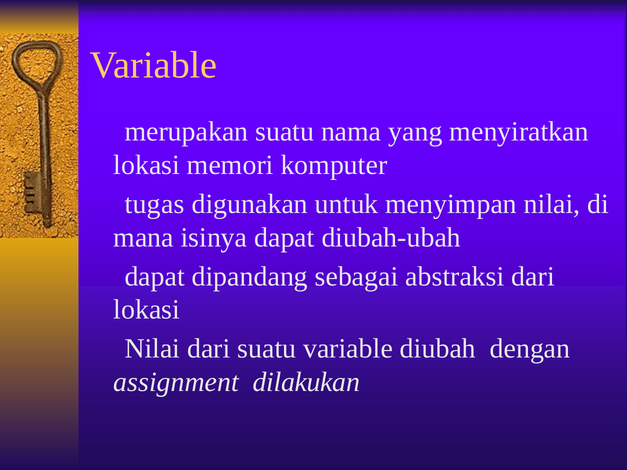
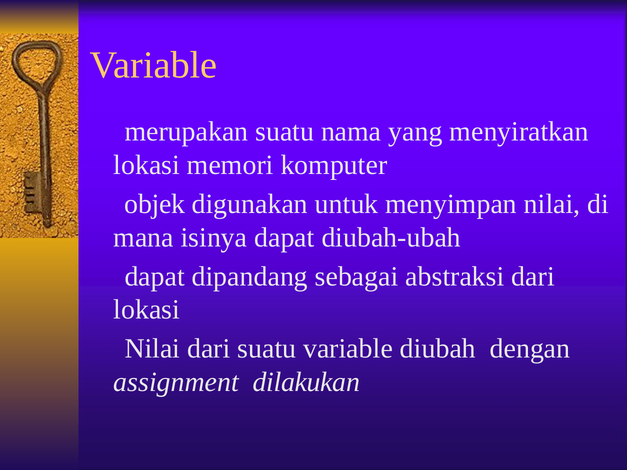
tugas: tugas -> objek (155, 204)
